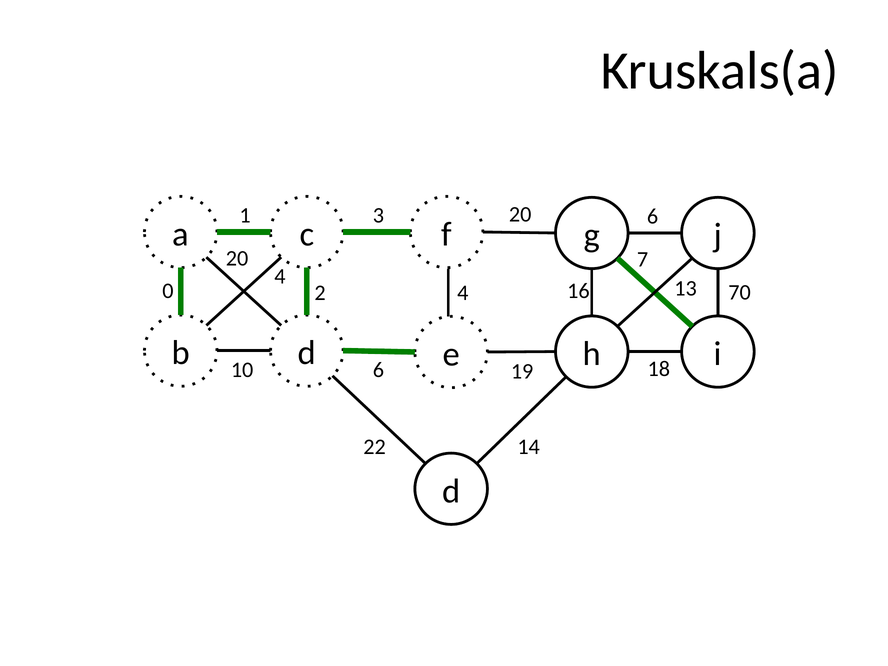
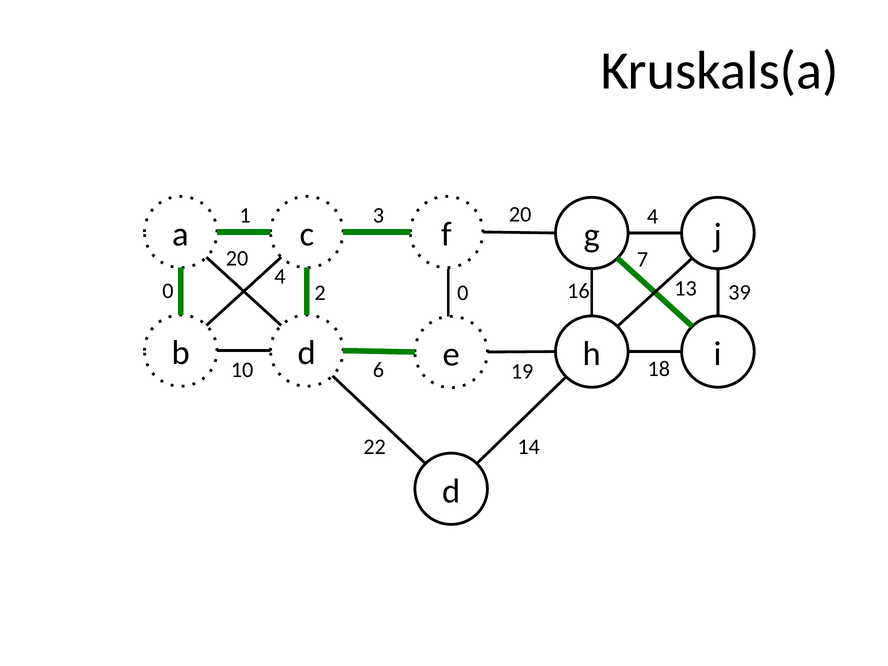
6: 6 -> 4 (653, 217)
70: 70 -> 39 (740, 292)
2 4: 4 -> 0 (463, 293)
